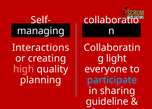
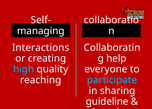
light: light -> help (116, 58)
high colour: pink -> light blue (24, 69)
planning: planning -> reaching (41, 80)
